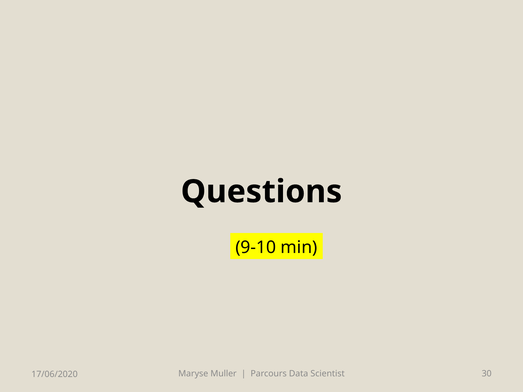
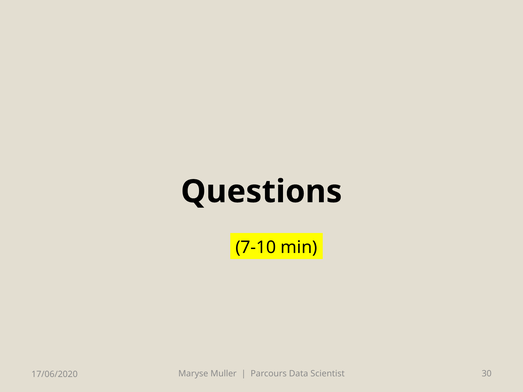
9-10: 9-10 -> 7-10 (256, 247)
